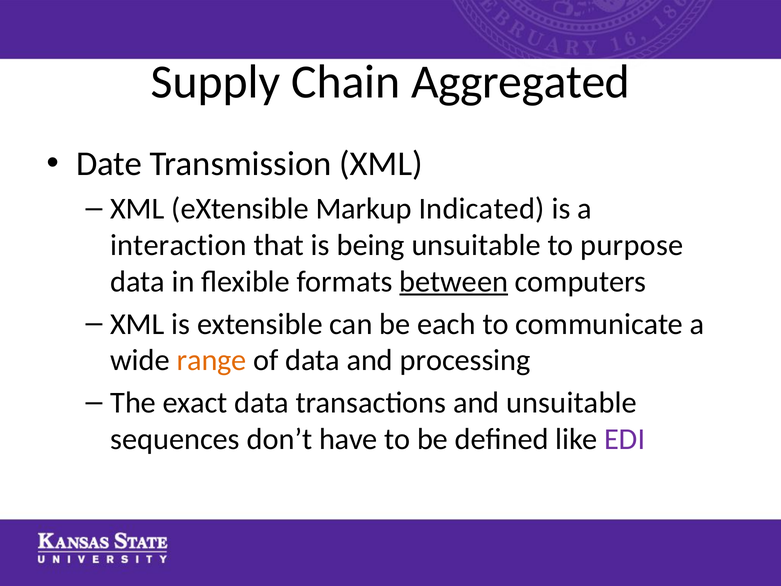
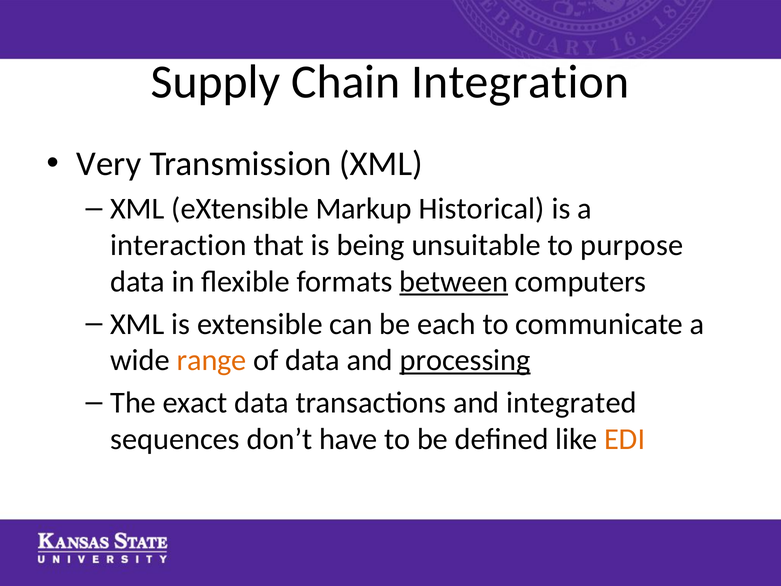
Aggregated: Aggregated -> Integration (520, 82)
Date: Date -> Very (109, 164)
Indicated: Indicated -> Historical (482, 209)
processing underline: none -> present (465, 360)
and unsuitable: unsuitable -> integrated (572, 403)
EDI colour: purple -> orange (625, 439)
